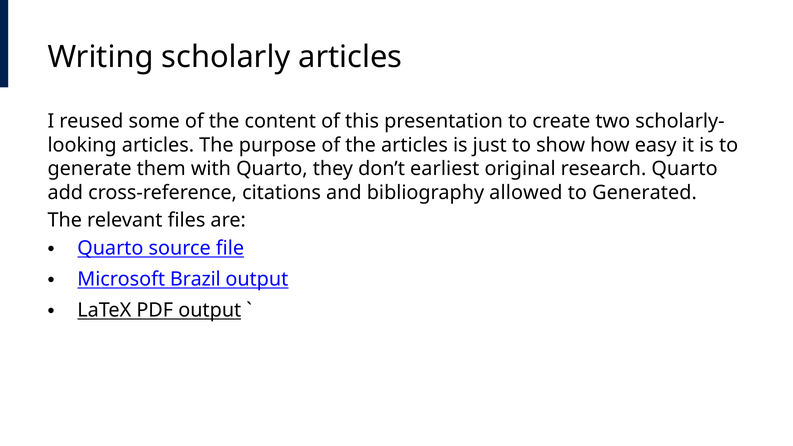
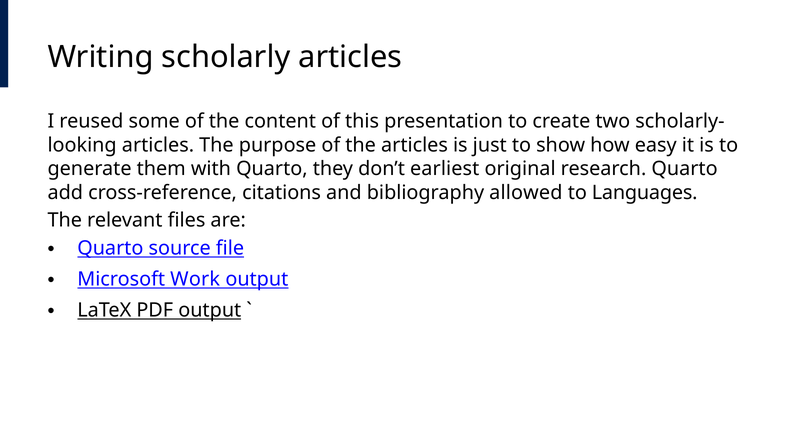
Generated: Generated -> Languages (645, 193)
Brazil: Brazil -> Work (195, 279)
